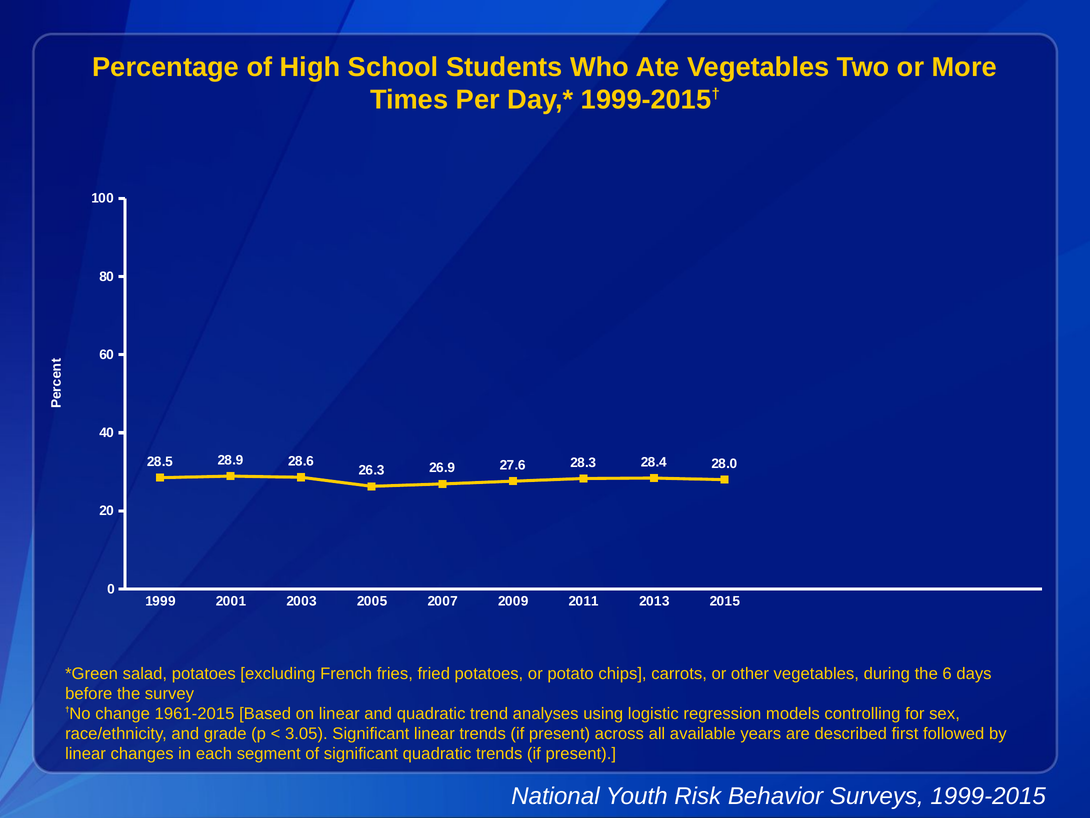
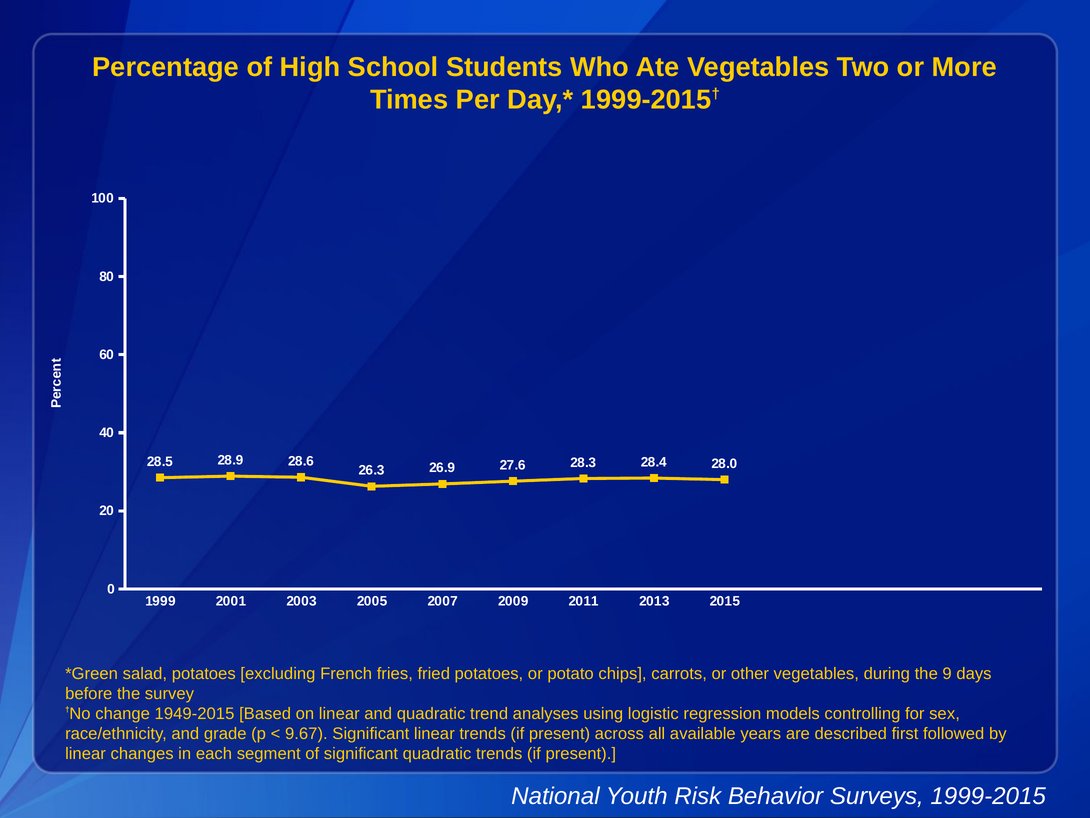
6: 6 -> 9 (947, 673)
1961-2015: 1961-2015 -> 1949-2015 (195, 713)
3.05: 3.05 -> 9.67 (306, 733)
